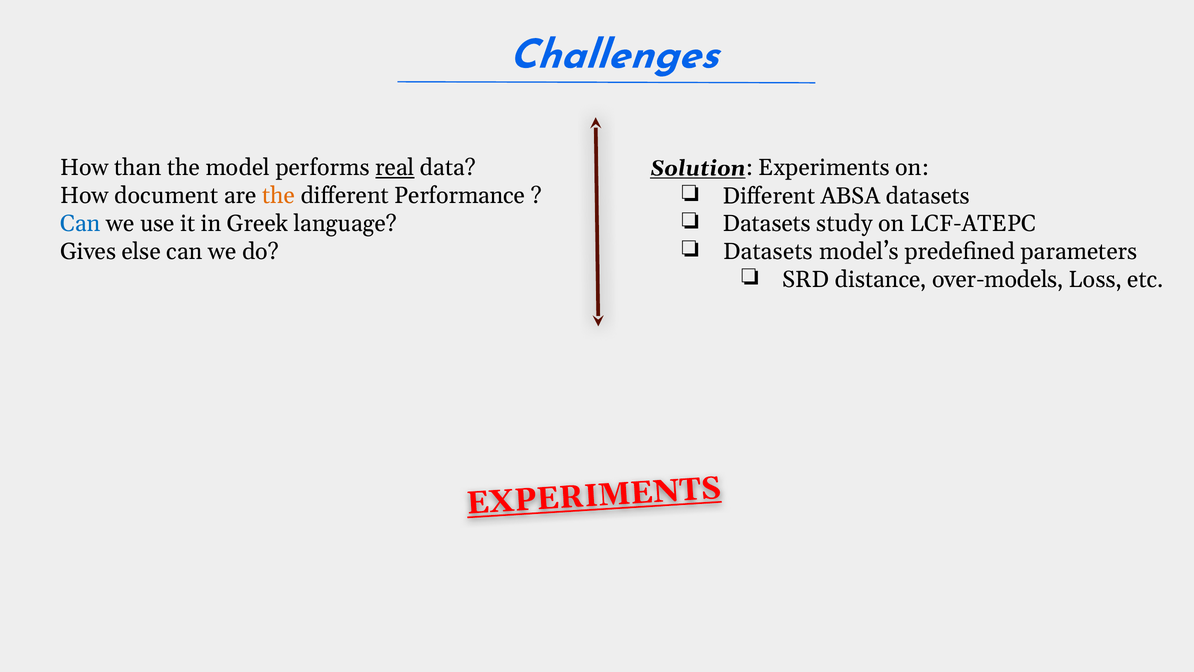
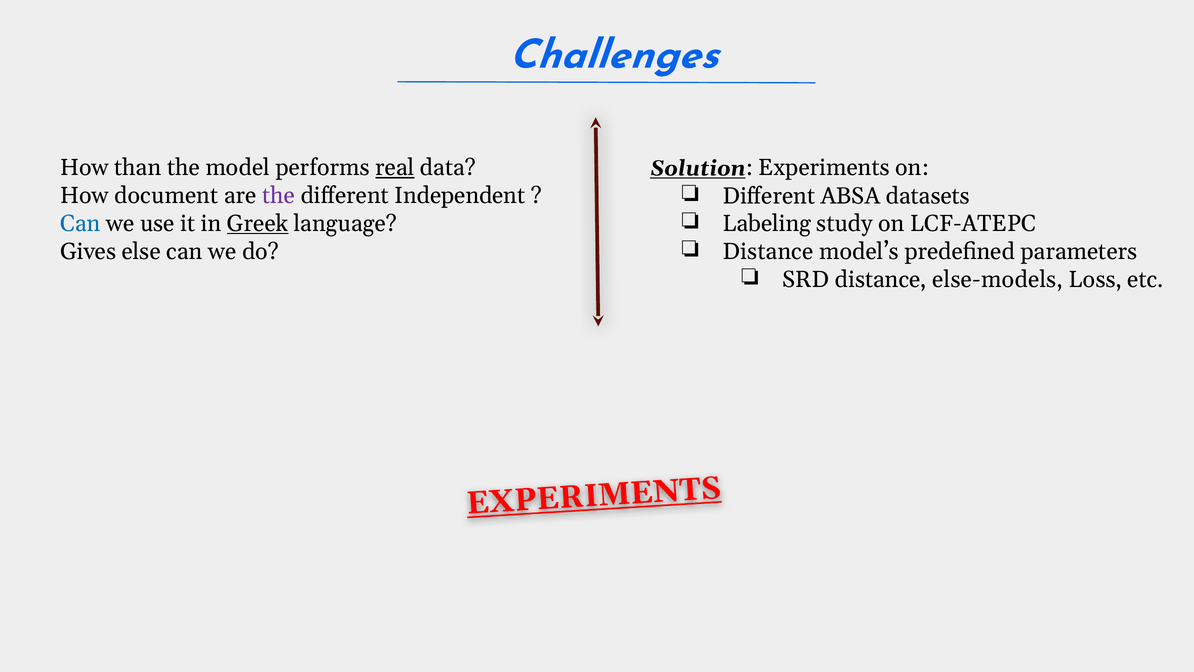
the colour: orange -> purple (279, 196)
Performance: Performance -> Independent (460, 196)
Datasets: Datasets -> Labeling (767, 224)
Greek underline: none -> present (258, 223)
Datasets: Datasets -> Distance (768, 251)
over-models: over-models -> else-models (998, 279)
